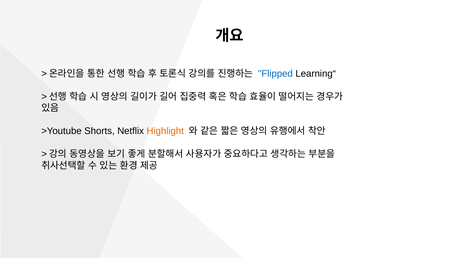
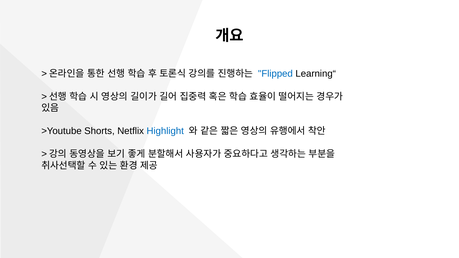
Highlight colour: orange -> blue (165, 131)
